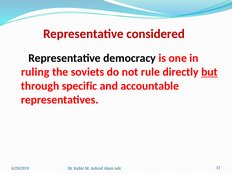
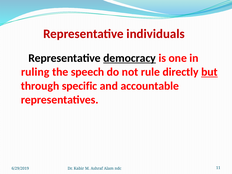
considered: considered -> individuals (156, 34)
democracy underline: none -> present (130, 58)
soviets: soviets -> speech (88, 72)
